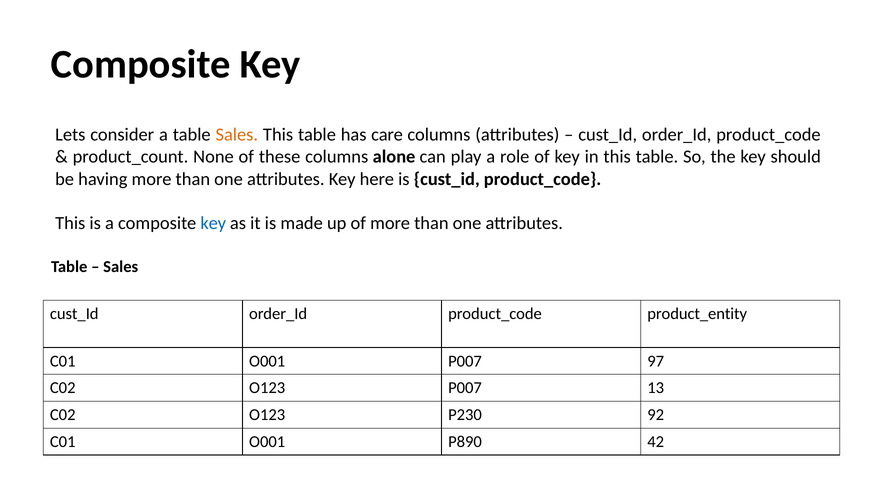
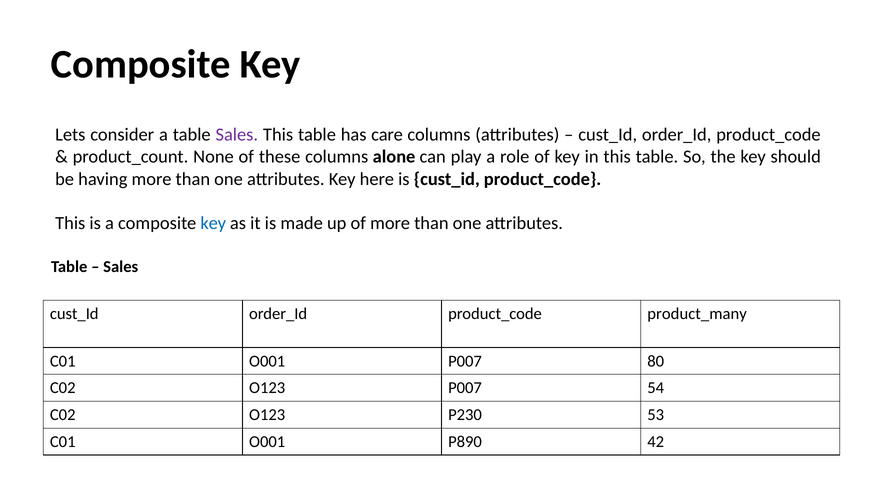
Sales colour: orange -> purple (237, 135)
product_entity: product_entity -> product_many (697, 314)
97: 97 -> 80 (656, 361)
13: 13 -> 54 (656, 388)
92: 92 -> 53 (656, 415)
